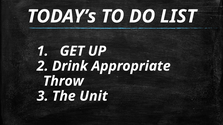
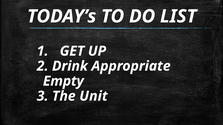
Throw: Throw -> Empty (63, 81)
